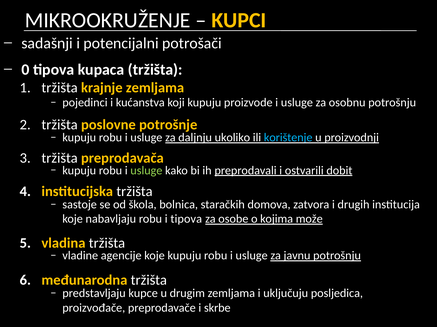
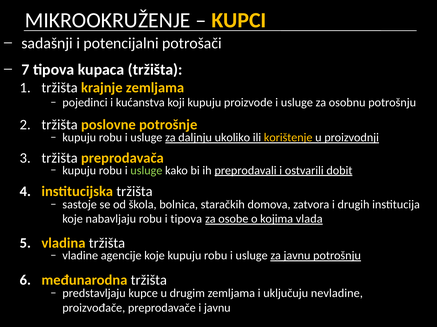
0: 0 -> 7 (25, 70)
korištenje colour: light blue -> yellow (288, 138)
može: može -> vlada (309, 219)
posljedica: posljedica -> nevladine (337, 294)
i skrbe: skrbe -> javnu (217, 309)
